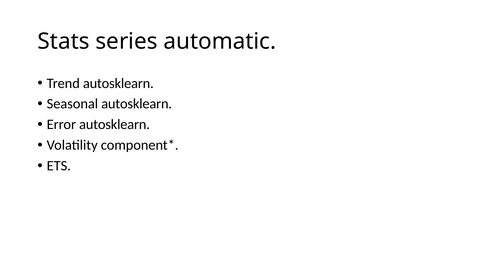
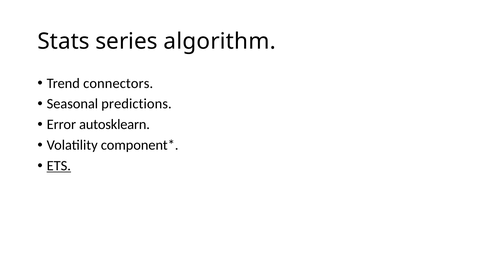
automatic: automatic -> algorithm (220, 41)
Trend autosklearn: autosklearn -> connectors (118, 83)
Seasonal autosklearn: autosklearn -> predictions (137, 104)
ETS underline: none -> present (59, 166)
